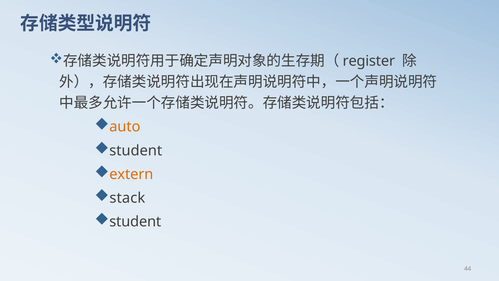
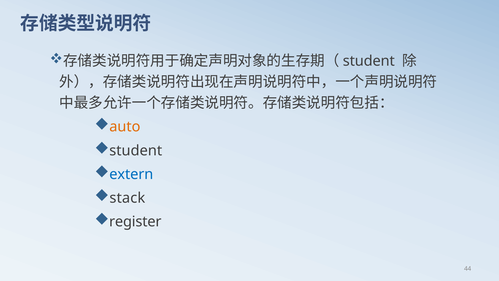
register: register -> student (369, 61)
extern colour: orange -> blue (131, 174)
student: student -> register (135, 222)
